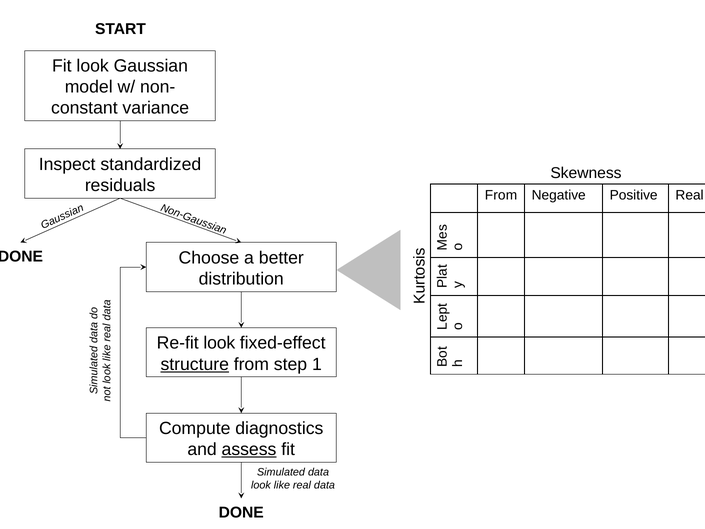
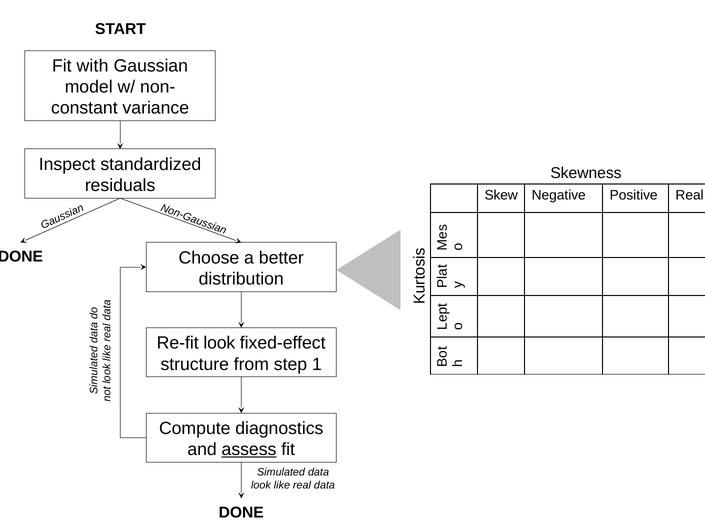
Fit look: look -> with (93, 66)
From: From -> Skew (501, 195)
structure underline: present -> none (195, 364)
